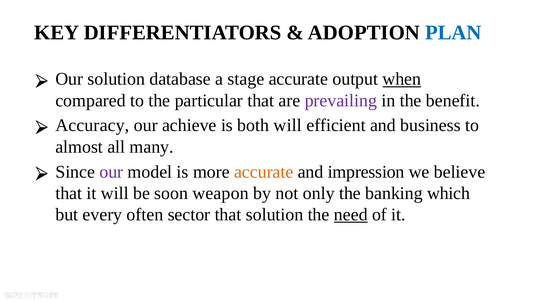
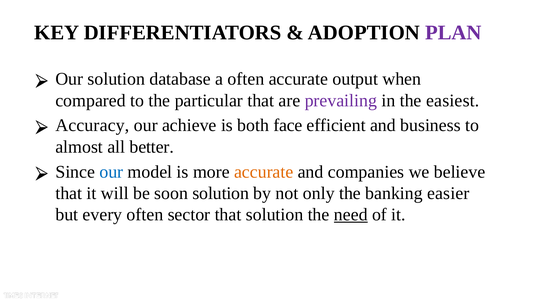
PLAN colour: blue -> purple (453, 33)
a stage: stage -> often (246, 79)
when underline: present -> none (402, 79)
benefit: benefit -> easiest (453, 100)
both will: will -> face (288, 125)
many: many -> better (152, 147)
our colour: purple -> blue (111, 172)
impression: impression -> companies (366, 172)
soon weapon: weapon -> solution (221, 193)
which: which -> easier (448, 193)
